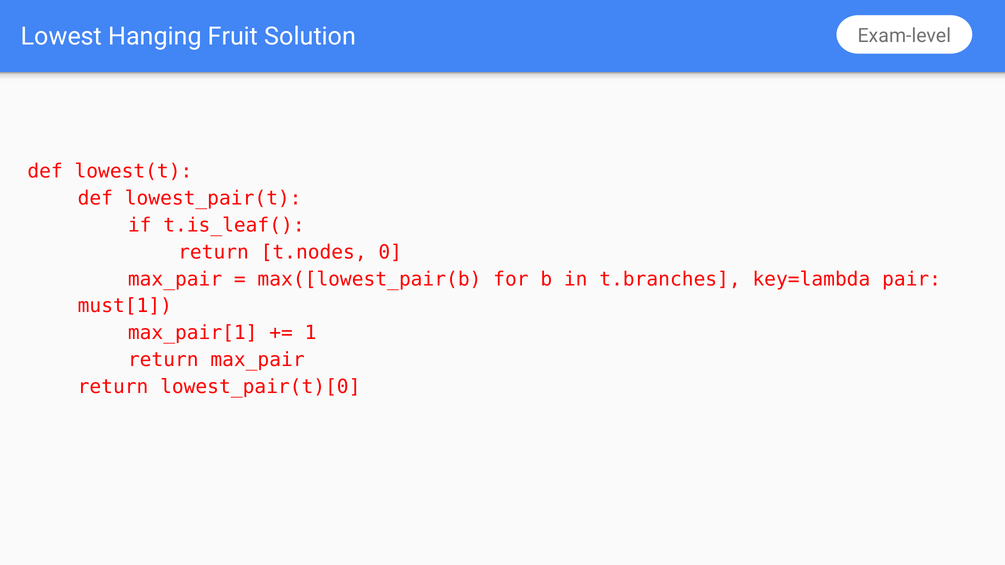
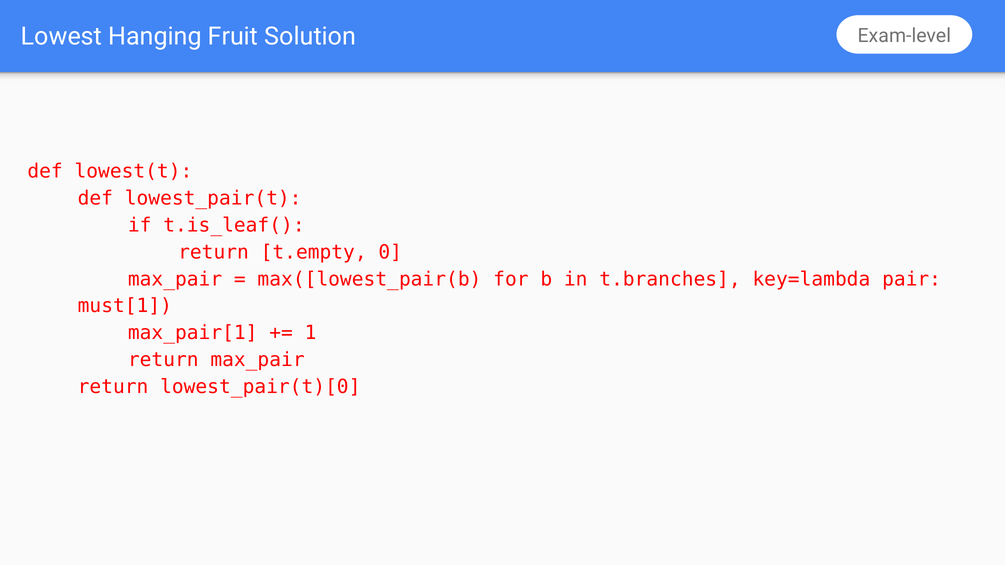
t.nodes: t.nodes -> t.empty (314, 252)
